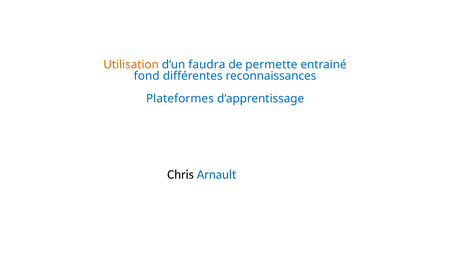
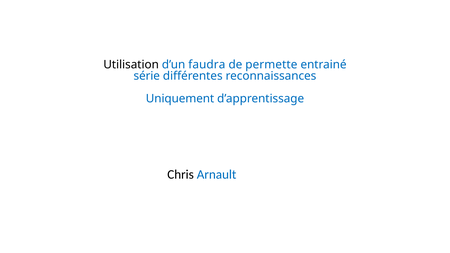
Utilisation colour: orange -> black (131, 65)
fond: fond -> série (147, 76)
Plateformes: Plateformes -> Uniquement (180, 99)
